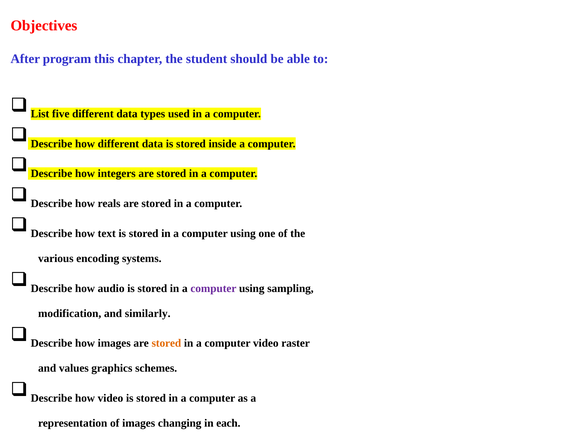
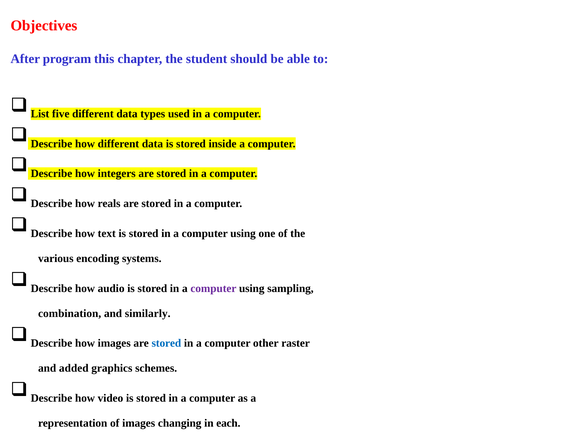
modification: modification -> combination (70, 313)
stored colour: orange -> blue (166, 343)
computer video: video -> other (266, 343)
values: values -> added (74, 368)
